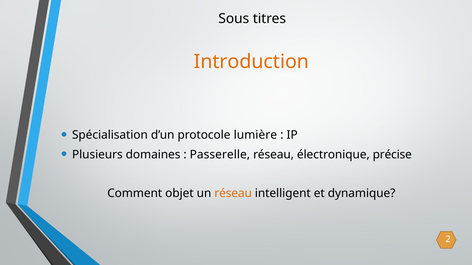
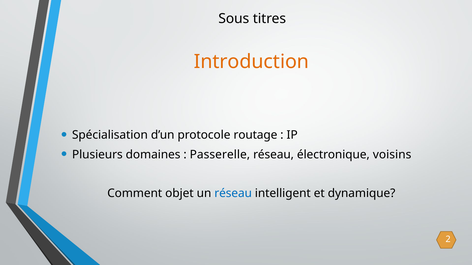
lumière: lumière -> routage (255, 135)
précise: précise -> voisins (392, 155)
réseau colour: orange -> blue (233, 194)
